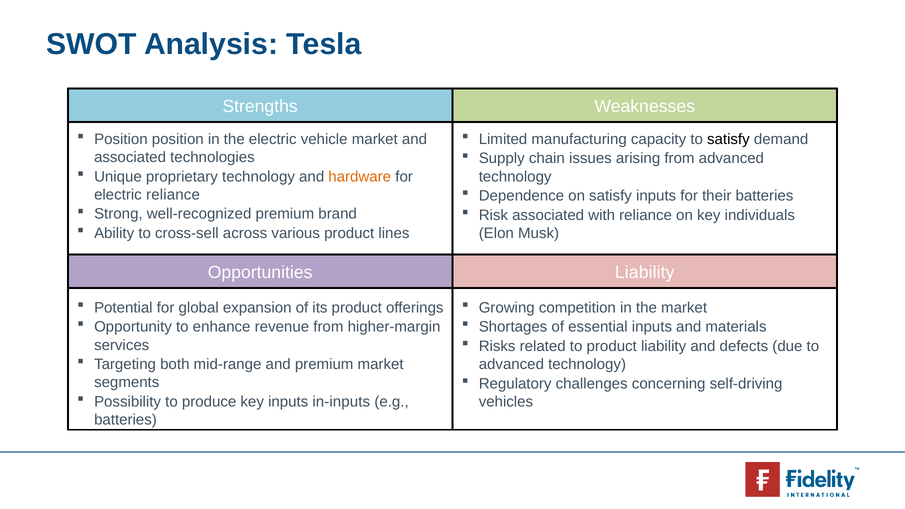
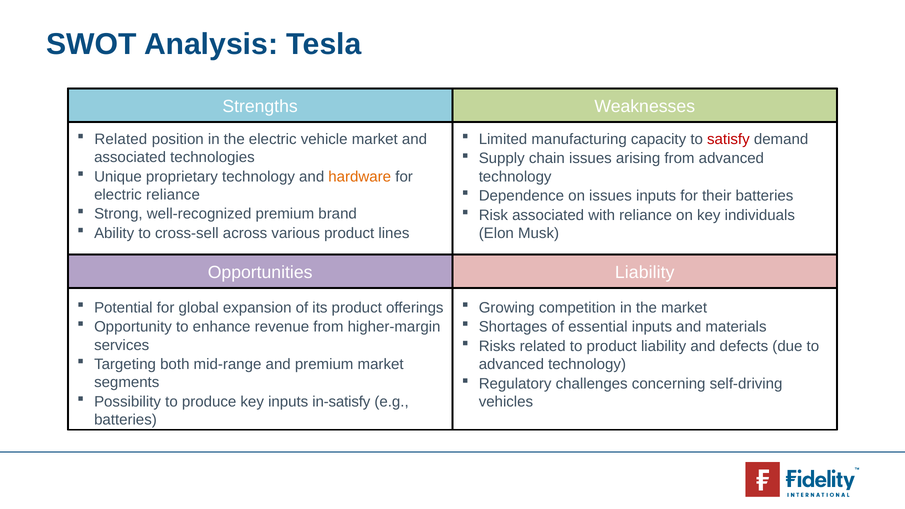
Position: Position -> Related (121, 139)
satisfy colour: black -> red (728, 139)
on satisfy: satisfy -> issues (610, 196)
in-inputs: in-inputs -> in-satisfy (341, 402)
